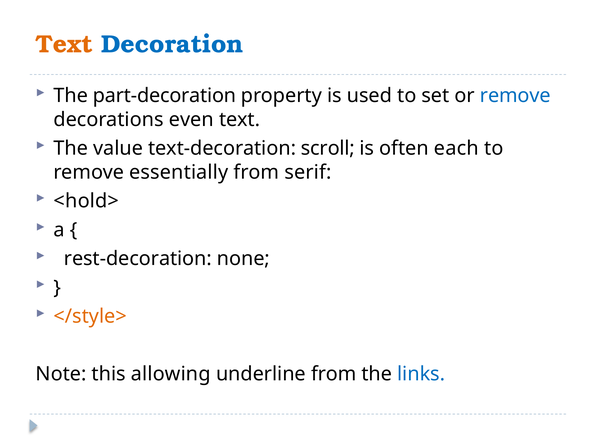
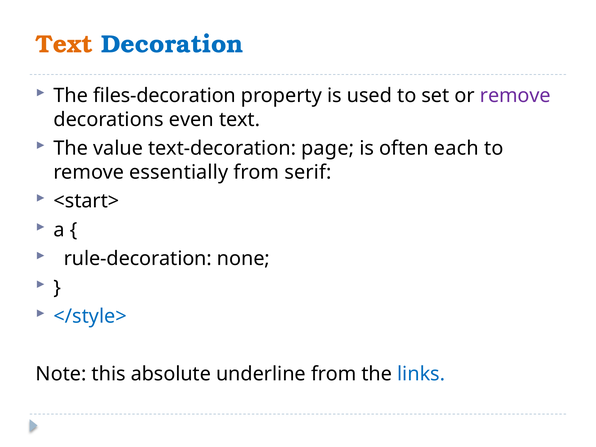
part-decoration: part-decoration -> files-decoration (165, 96)
remove colour: blue -> purple (515, 96)
scroll: scroll -> page (328, 148)
<hold>: <hold> -> <start> (86, 201)
rest-decoration: rest-decoration -> rule-decoration (138, 259)
</style> colour: orange -> blue (90, 316)
allowing: allowing -> absolute (171, 374)
